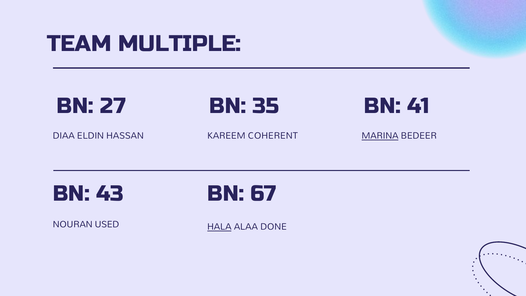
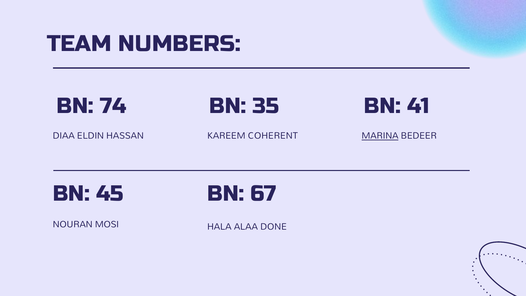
MULTIPLE: MULTIPLE -> NUMBERS (179, 44)
27: 27 -> 74 (113, 106)
43: 43 -> 45 (110, 193)
USED: USED -> MOSI (107, 224)
HALA underline: present -> none (219, 226)
